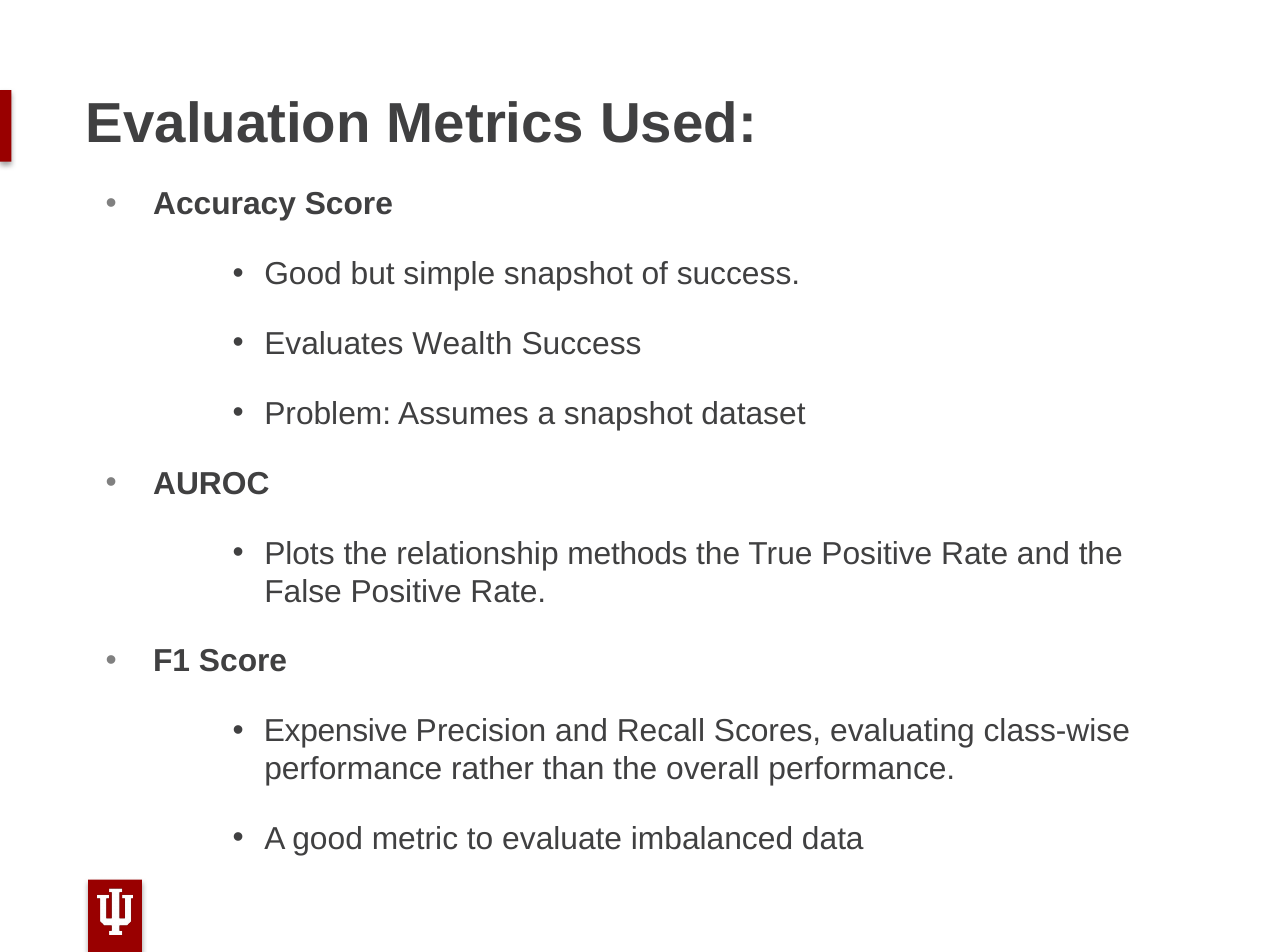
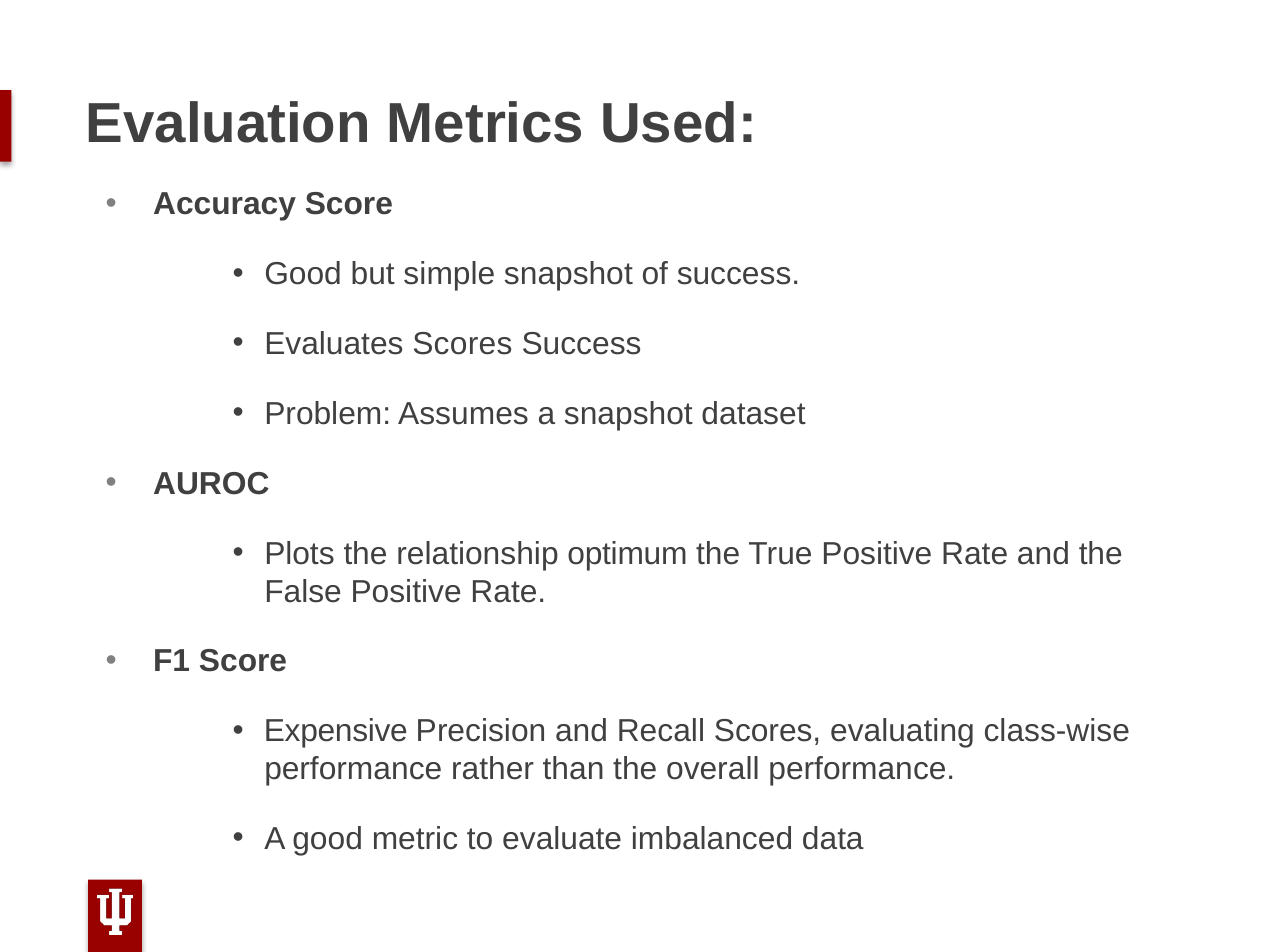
Evaluates Wealth: Wealth -> Scores (462, 344)
methods: methods -> optimum (627, 554)
